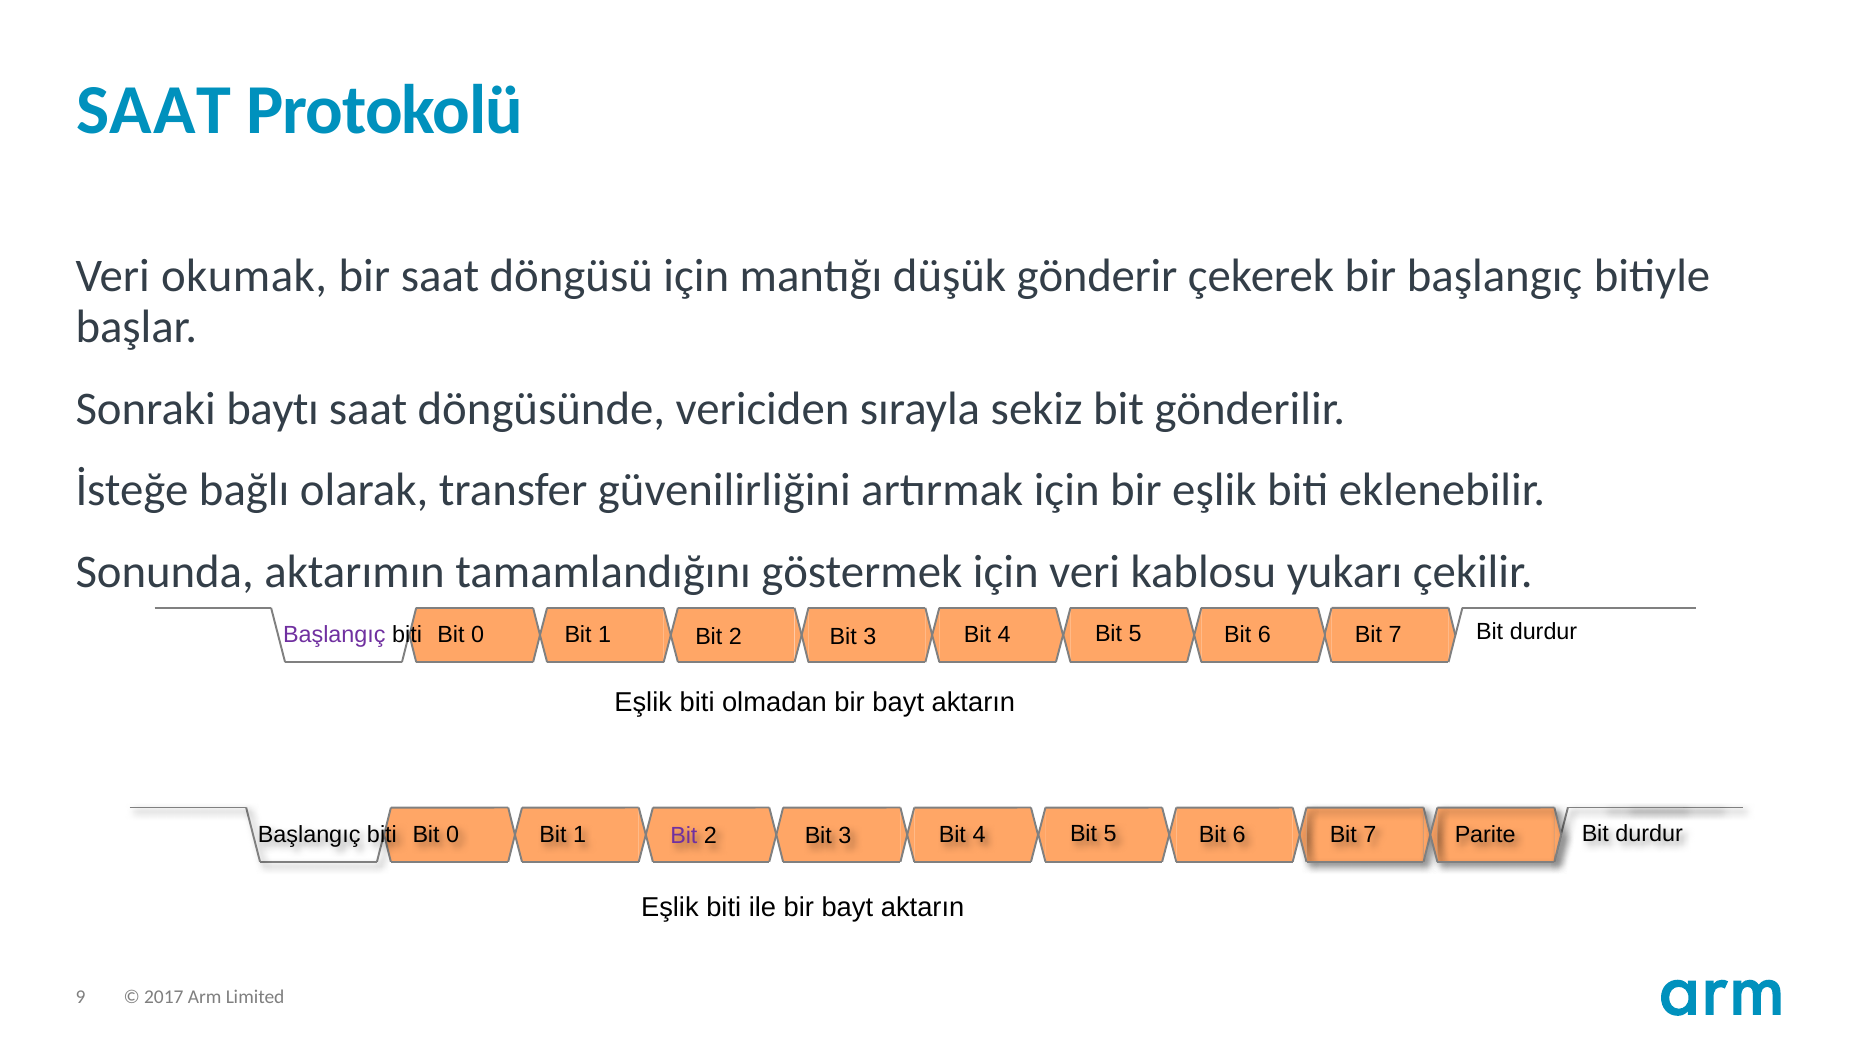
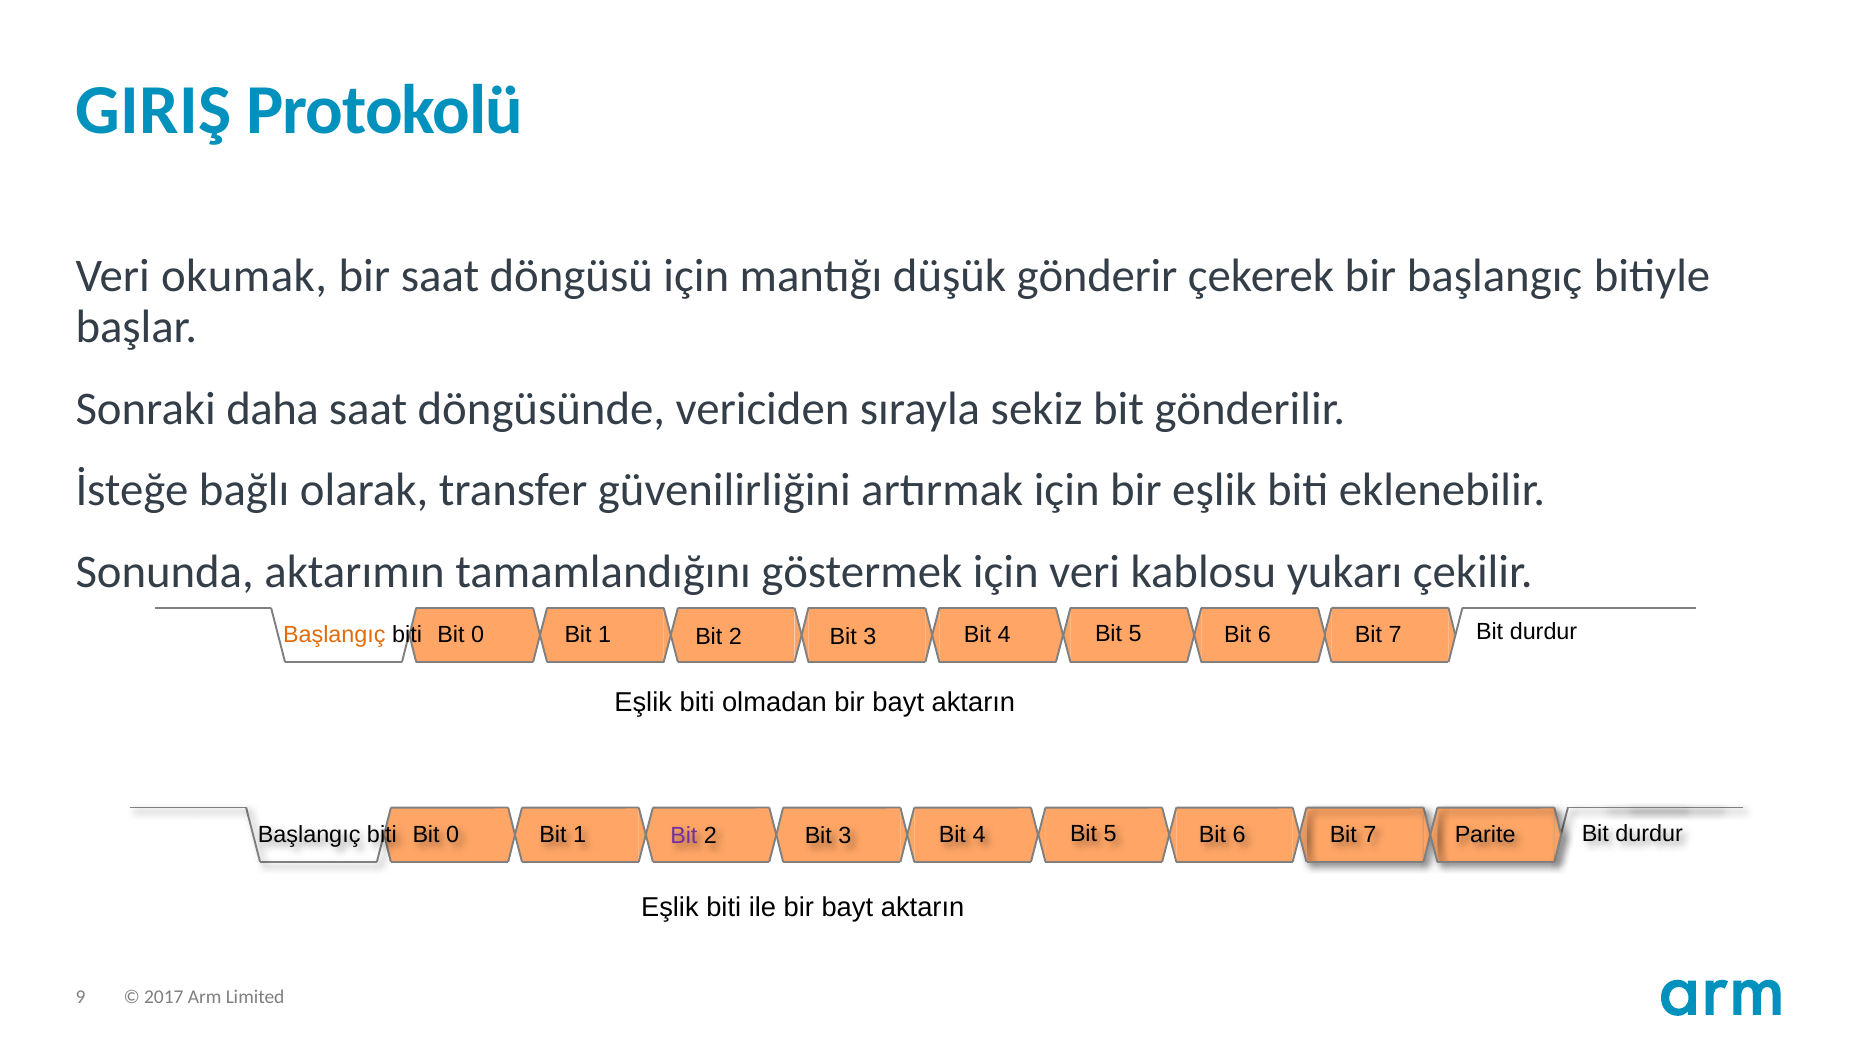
SAAT: SAAT -> GIRIŞ (154, 110)
baytı: baytı -> daha (273, 409)
Başlangıç colour: purple -> orange (334, 635)
